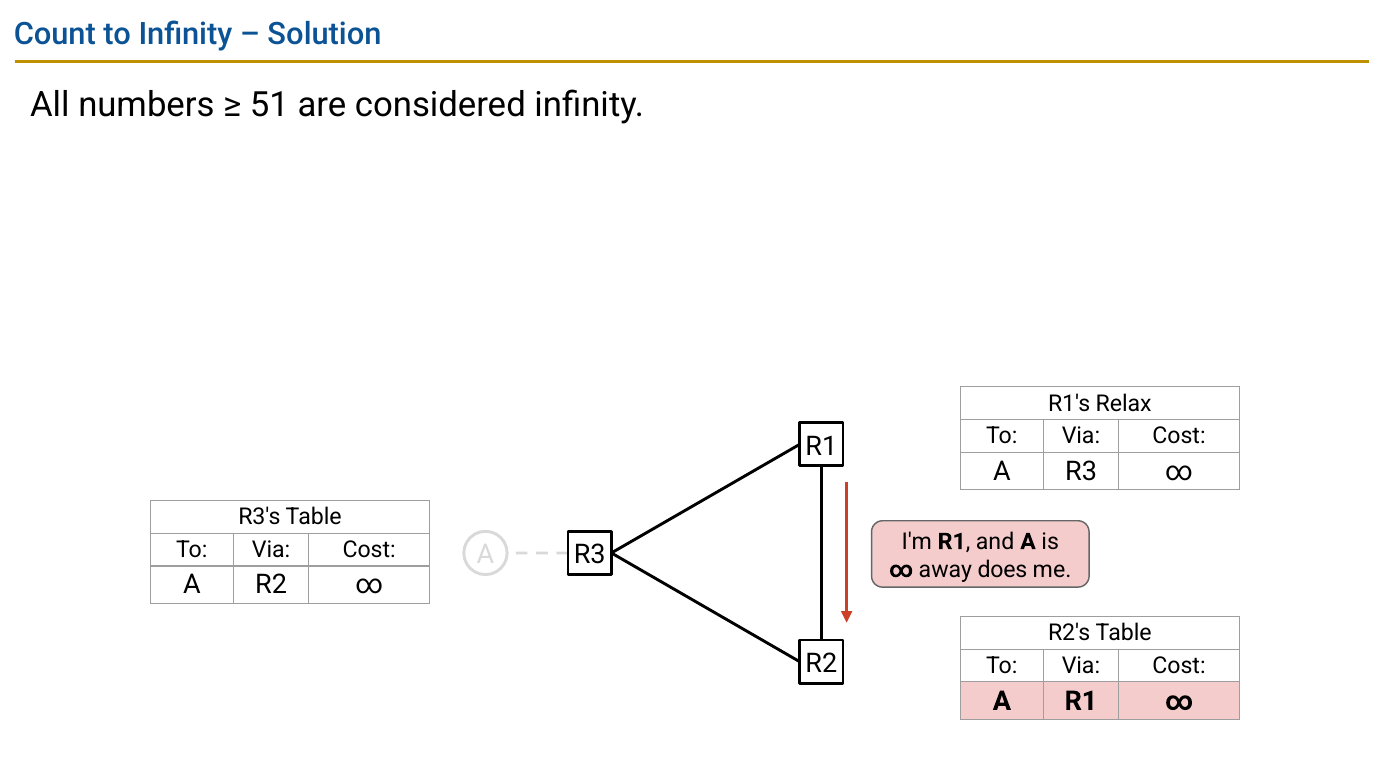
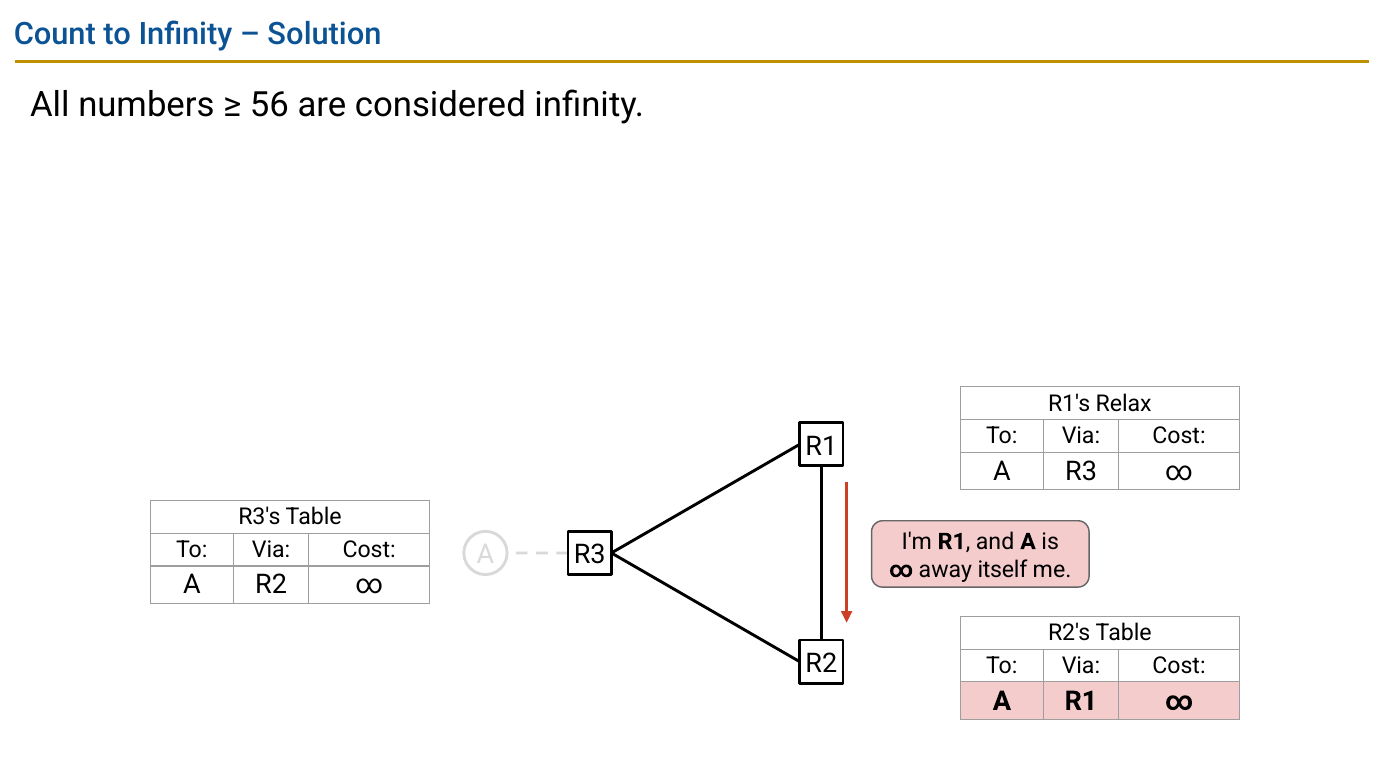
51: 51 -> 56 (269, 105)
does: does -> itself (1002, 569)
